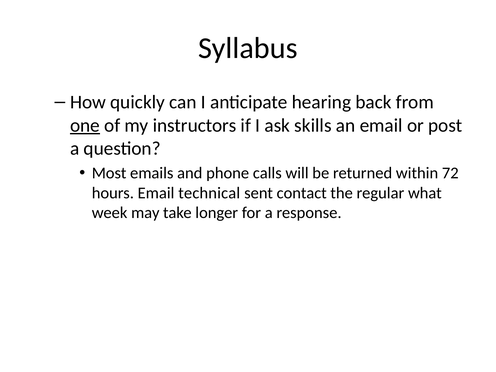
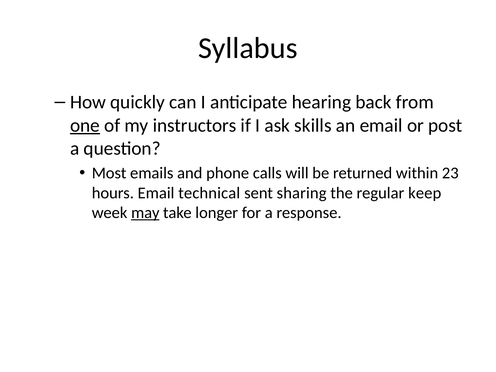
72: 72 -> 23 (450, 173)
contact: contact -> sharing (302, 193)
what: what -> keep (425, 193)
may underline: none -> present (145, 213)
